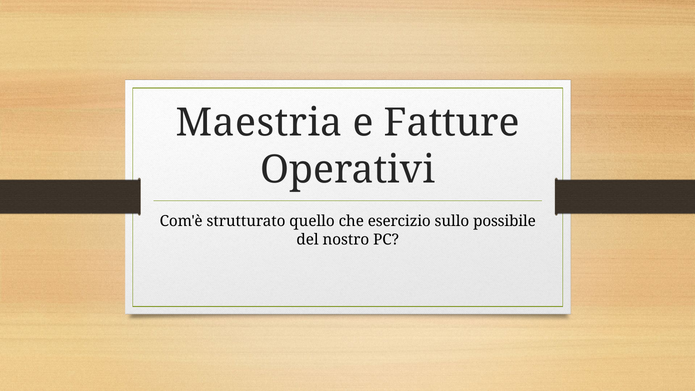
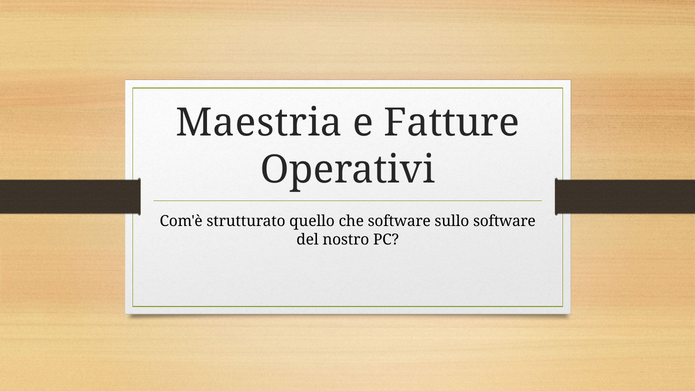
che esercizio: esercizio -> software (399, 221)
sullo possibile: possibile -> software (504, 221)
